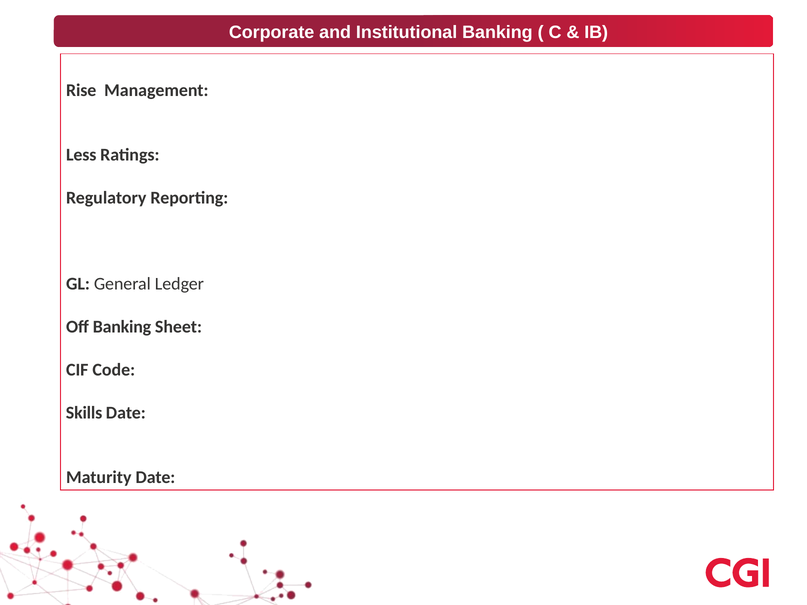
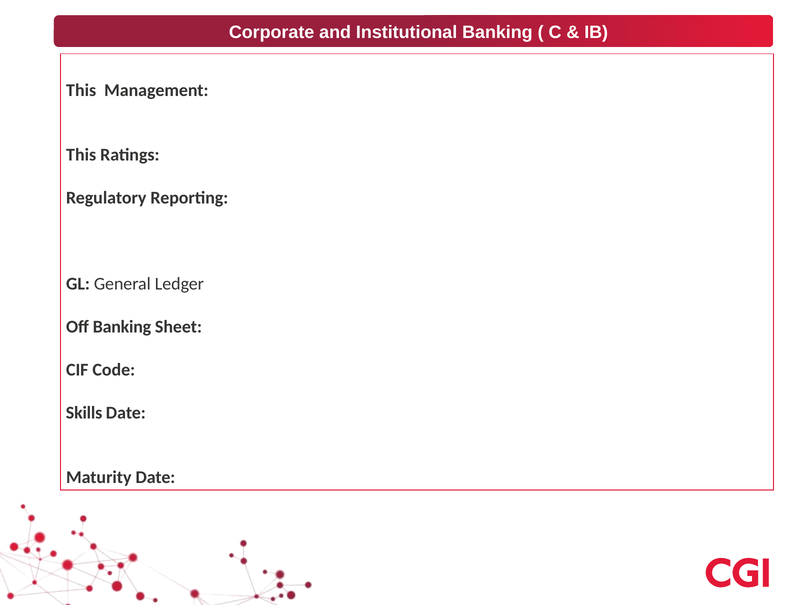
Rise: Rise -> This (81, 90)
Less: Less -> This (81, 155)
